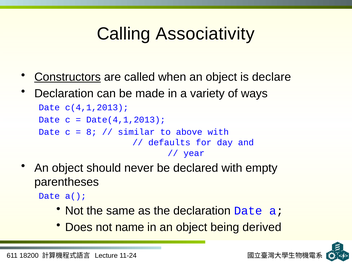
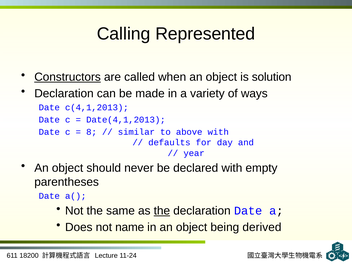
Associativity: Associativity -> Represented (205, 34)
declare: declare -> solution (272, 77)
the underline: none -> present (162, 211)
